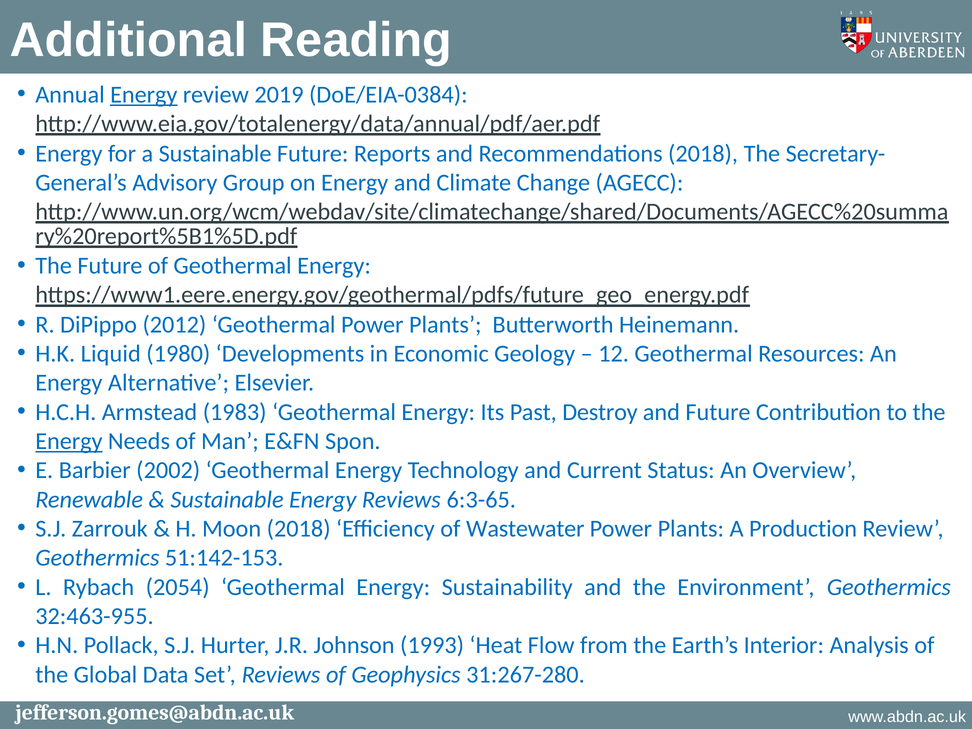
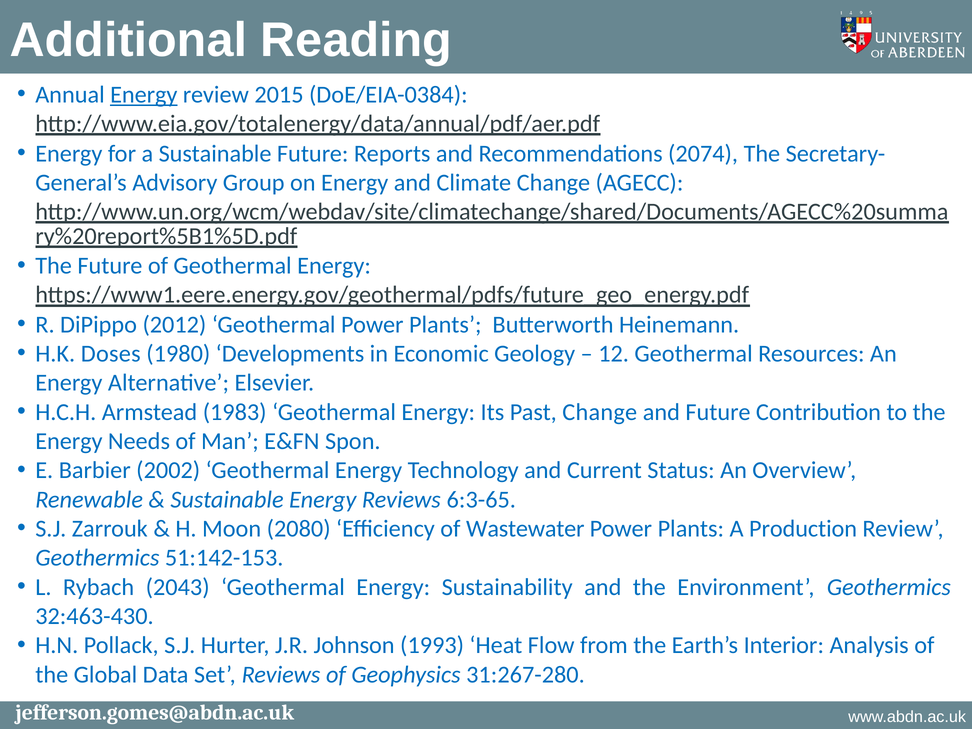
2019: 2019 -> 2015 (279, 95)
Recommendations 2018: 2018 -> 2074 (703, 154)
Liquid: Liquid -> Doses (111, 354)
Past Destroy: Destroy -> Change (600, 412)
Energy underline: present -> none (69, 441)
Moon 2018: 2018 -> 2080 (299, 529)
2054: 2054 -> 2043 (178, 587)
32:463-955: 32:463-955 -> 32:463-430 (94, 616)
